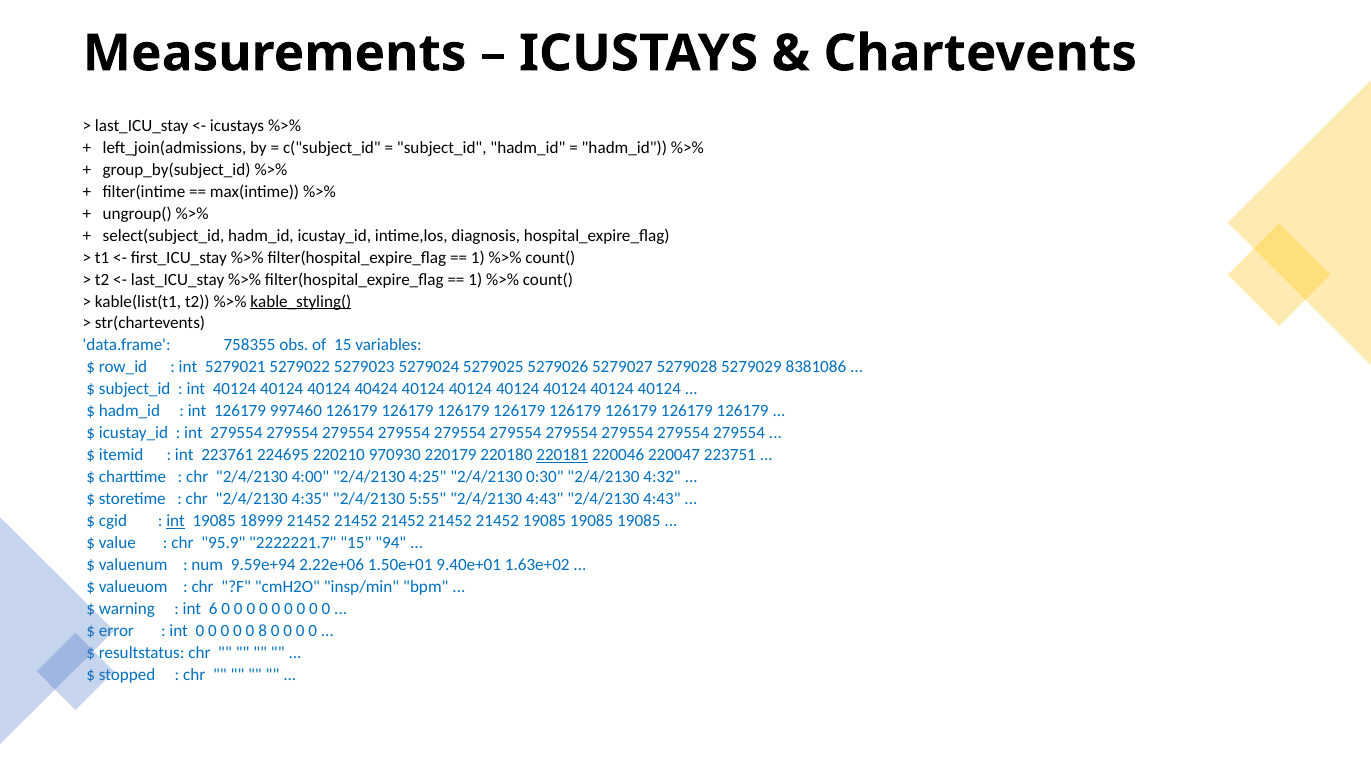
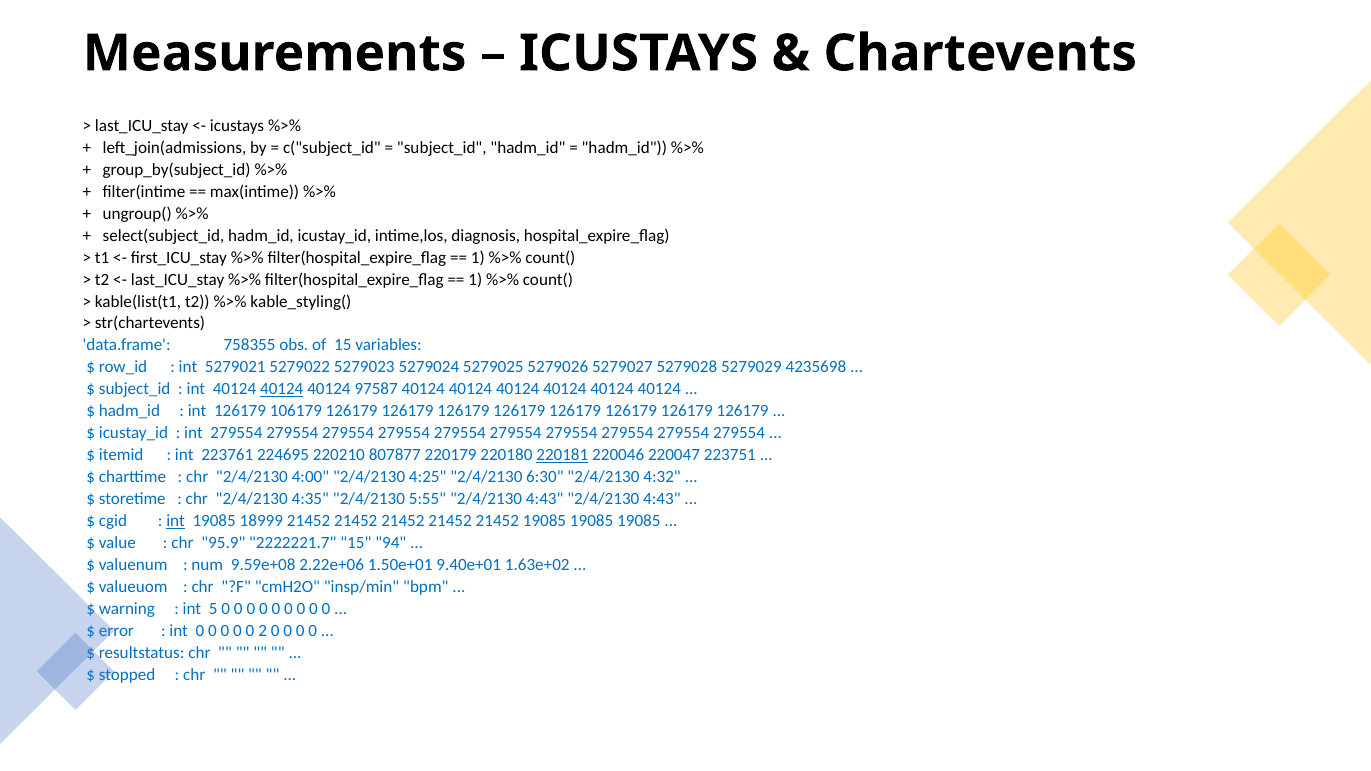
kable_styling( underline: present -> none (301, 301)
8381086: 8381086 -> 4235698 (816, 367)
40124 underline: none -> present (282, 389)
40424: 40424 -> 97587 (376, 389)
997460: 997460 -> 106179 (296, 411)
970930: 970930 -> 807877 (395, 455)
0:30: 0:30 -> 6:30 (545, 477)
9.59e+94: 9.59e+94 -> 9.59e+08 (263, 565)
6: 6 -> 5 (213, 609)
8: 8 -> 2 (263, 631)
